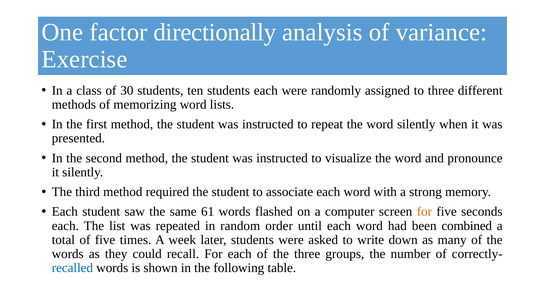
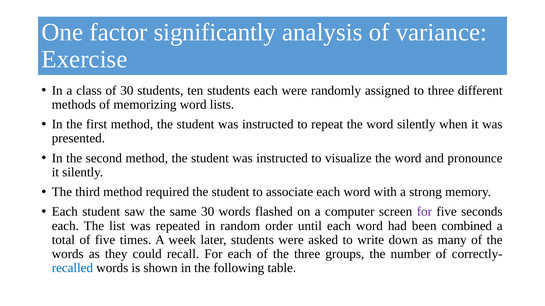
directionally: directionally -> significantly (215, 32)
same 61: 61 -> 30 (208, 212)
for colour: orange -> purple (424, 212)
